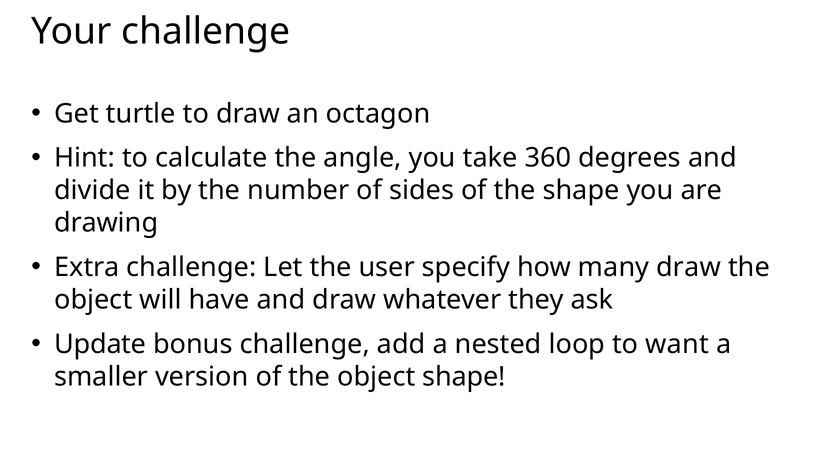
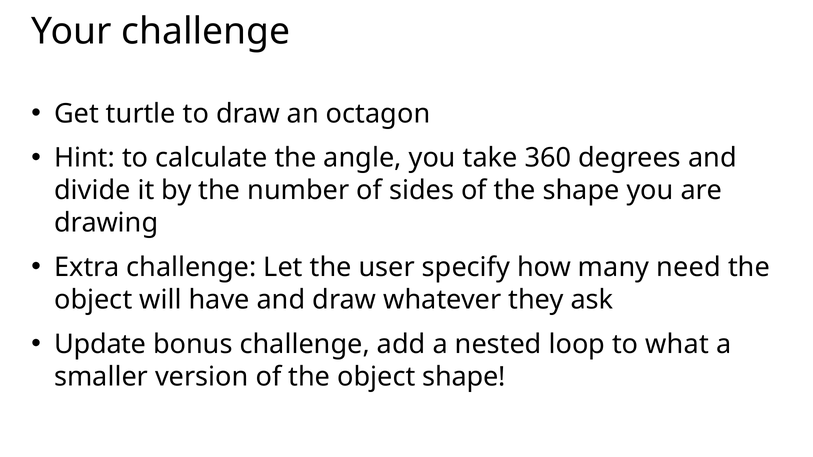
many draw: draw -> need (689, 268)
want: want -> what (677, 344)
